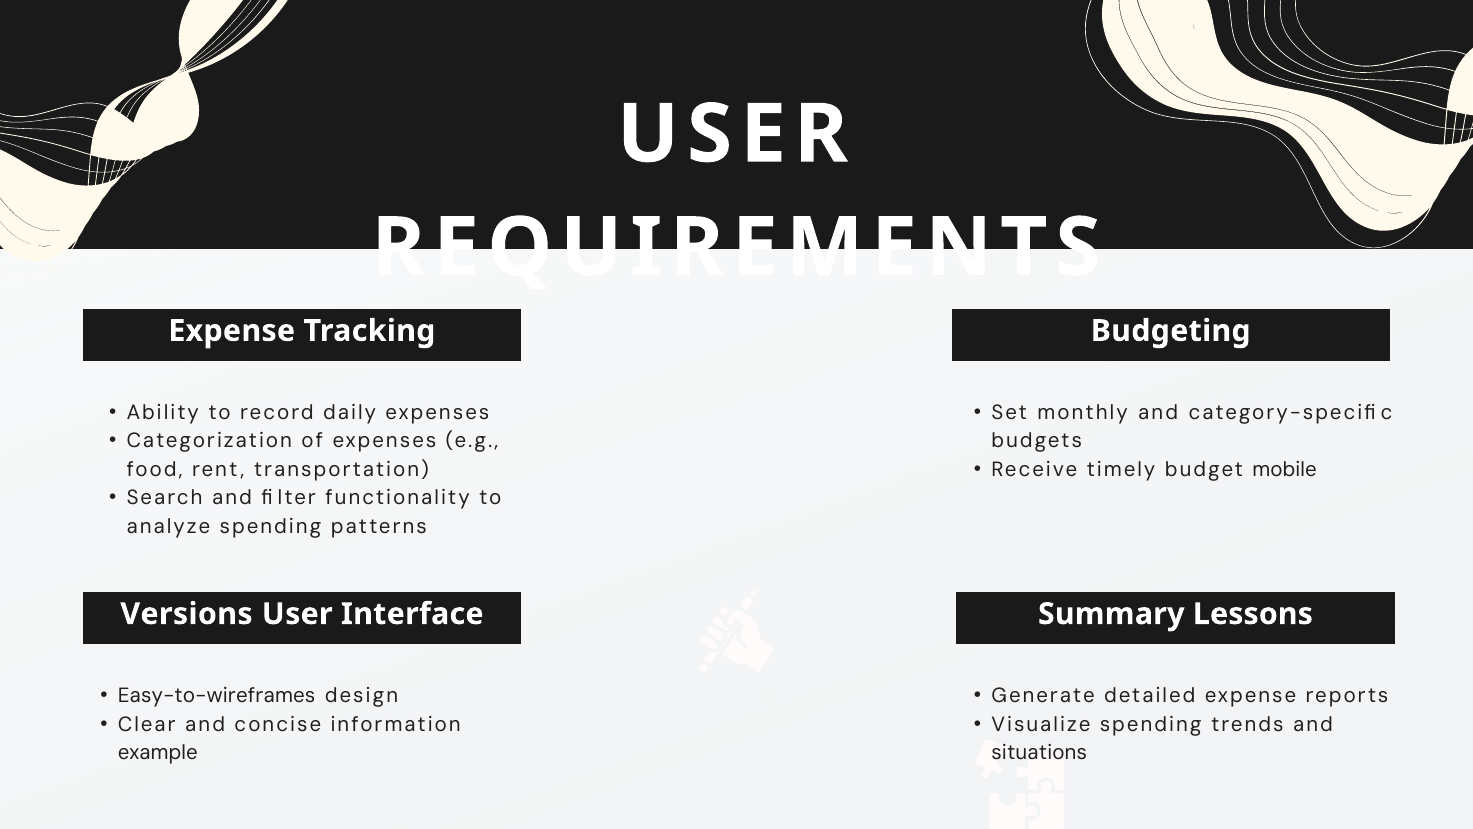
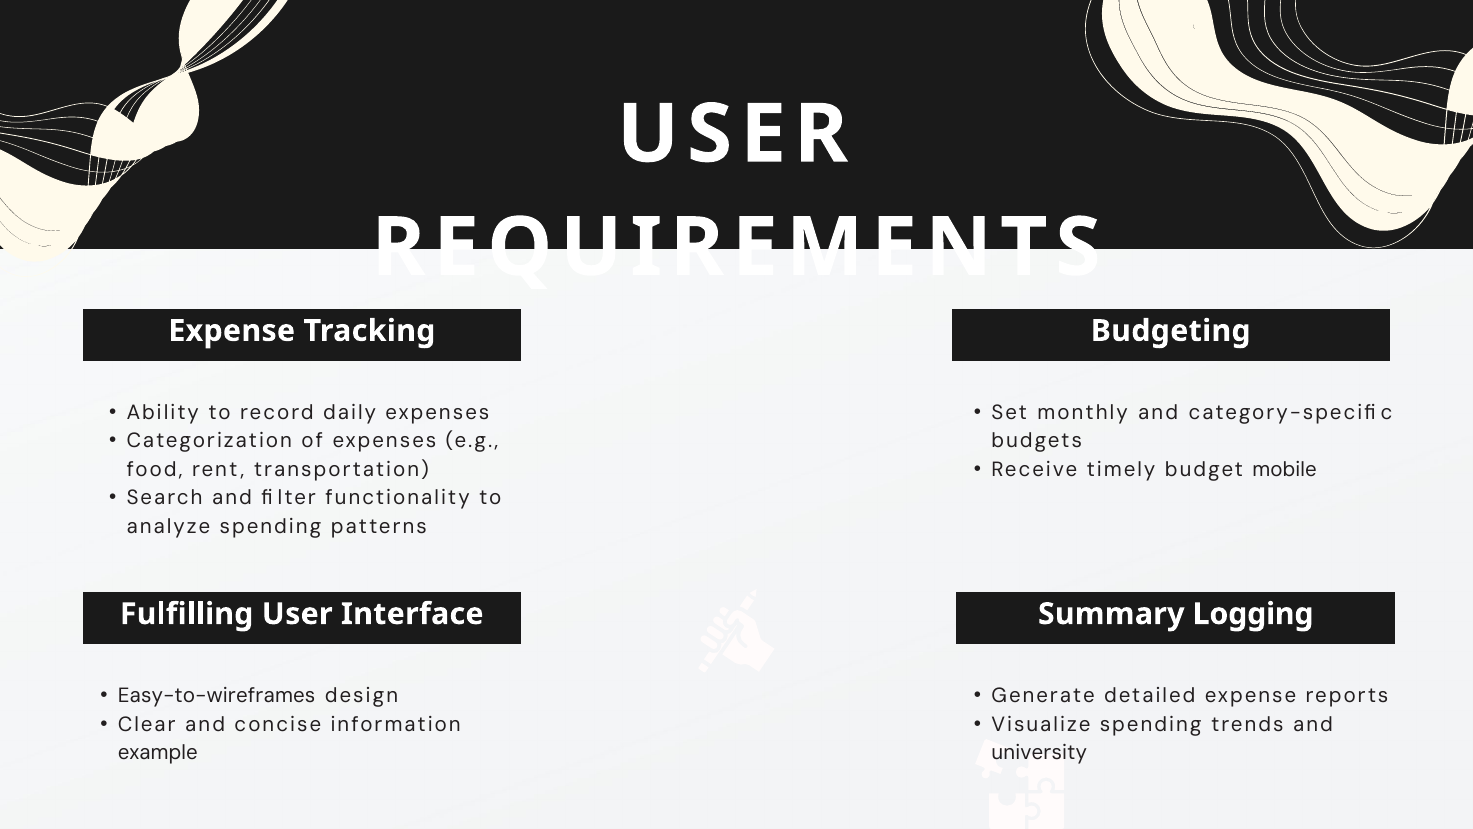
Versions: Versions -> Fulfilling (187, 614)
Lessons: Lessons -> Logging (1253, 614)
situations: situations -> university (1039, 752)
